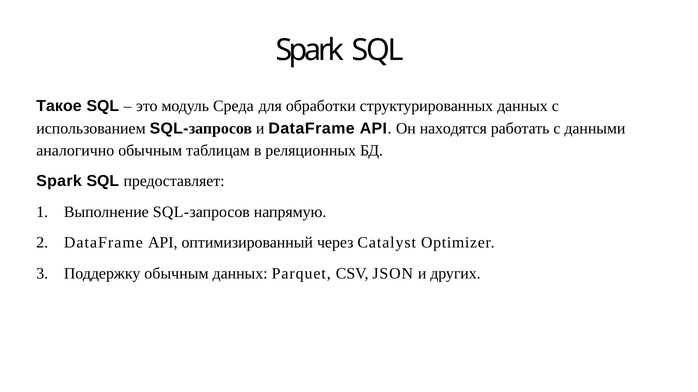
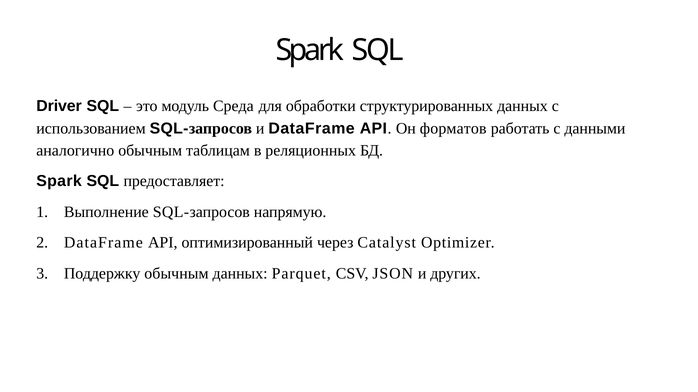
Такое: Такое -> Driver (59, 106)
находятся: находятся -> форматов (453, 128)
